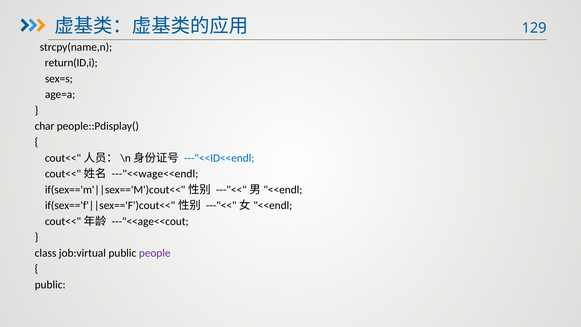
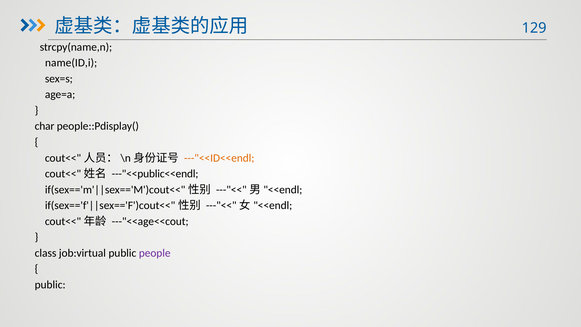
return(ID,i: return(ID,i -> name(ID,i (71, 63)
---"<<ID<<endl colour: blue -> orange (219, 158)
---"<<wage<<endl: ---"<<wage<<endl -> ---"<<public<<endl (155, 174)
